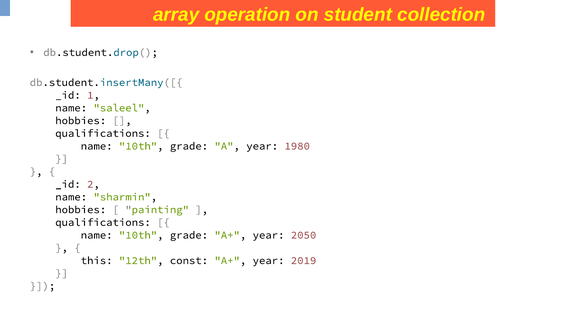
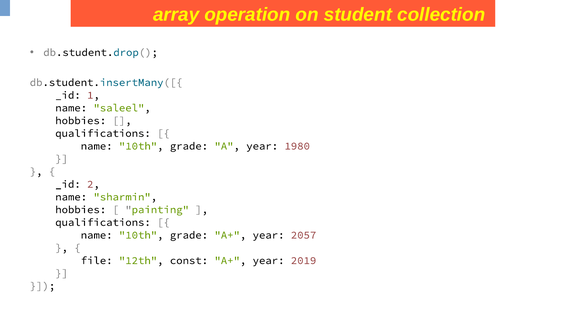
2050: 2050 -> 2057 (304, 235)
this: this -> file (97, 261)
